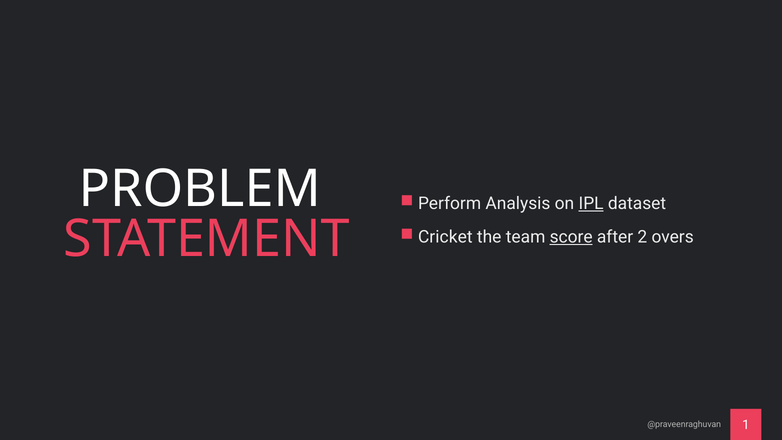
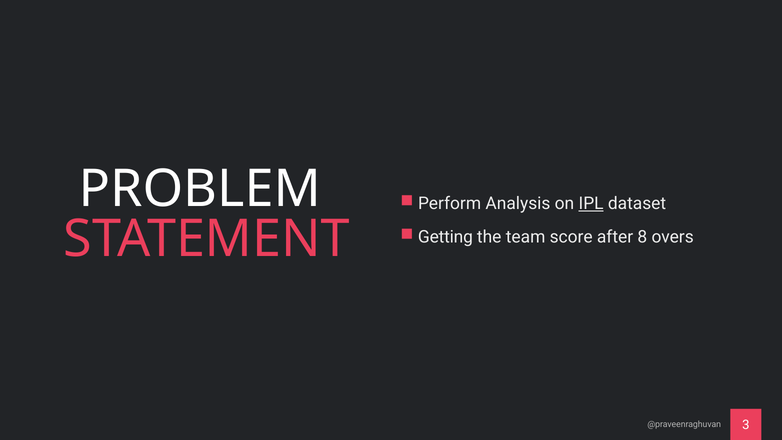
Cricket: Cricket -> Getting (445, 237)
score underline: present -> none (571, 237)
2: 2 -> 8 (642, 237)
1: 1 -> 3 (746, 425)
